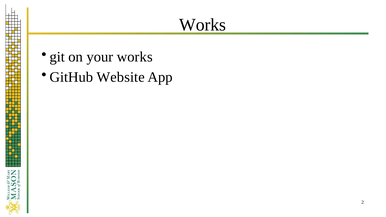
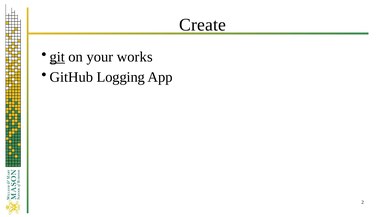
Works: Works -> Create (203, 25)
git underline: none -> present (57, 57)
Website: Website -> Logging (121, 77)
